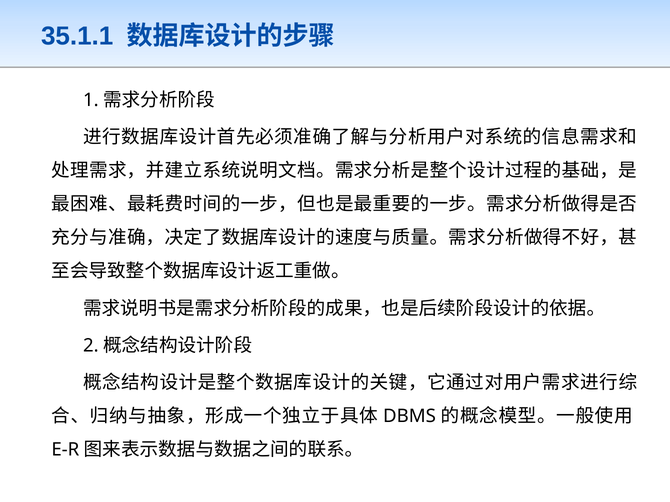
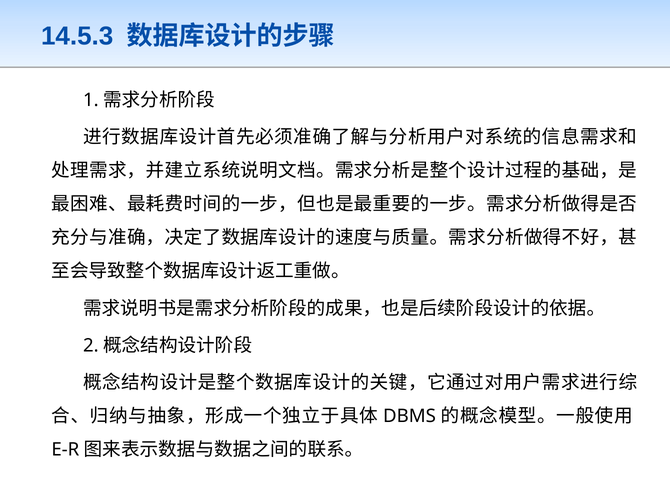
35.1.1: 35.1.1 -> 14.5.3 (77, 36)
